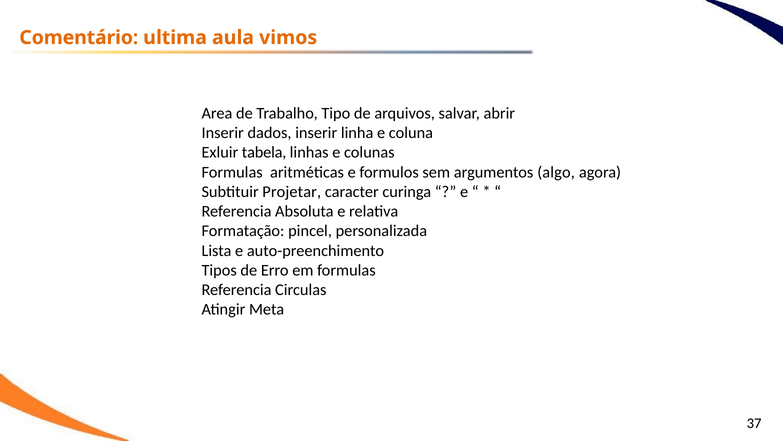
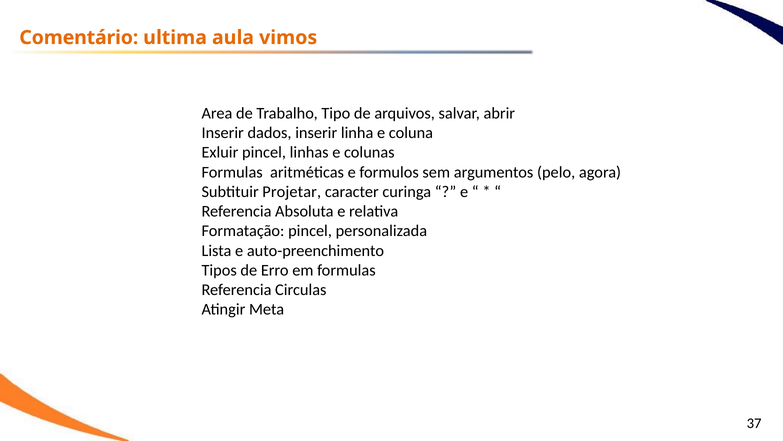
Exluir tabela: tabela -> pincel (264, 152)
algo: algo -> pelo (556, 172)
